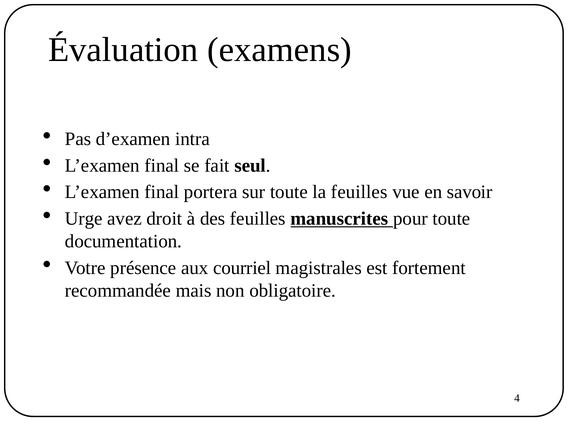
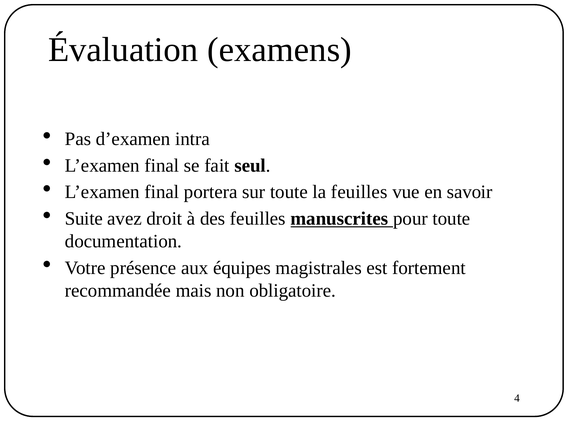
Urge: Urge -> Suite (84, 219)
courriel: courriel -> équipes (242, 268)
